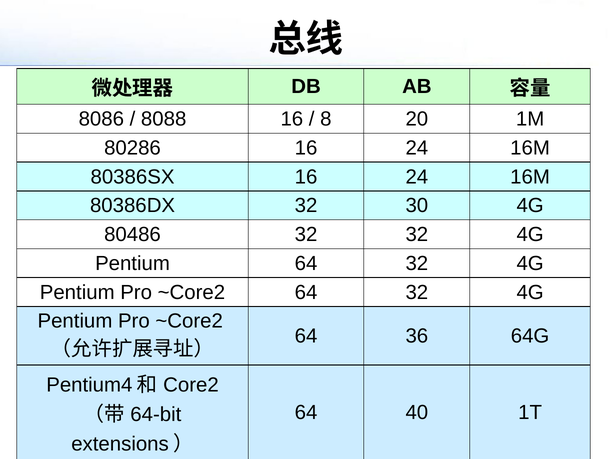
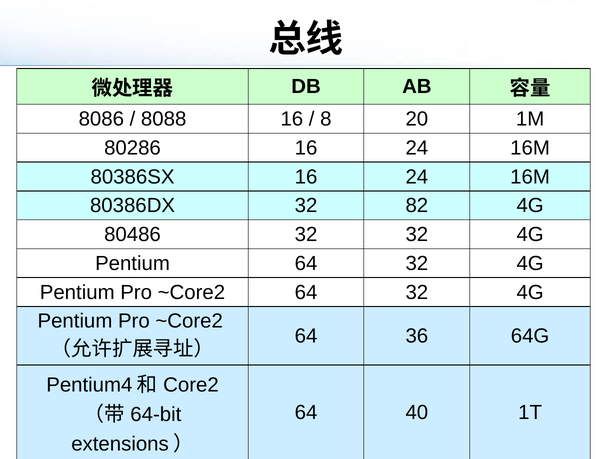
30: 30 -> 82 (417, 206)
